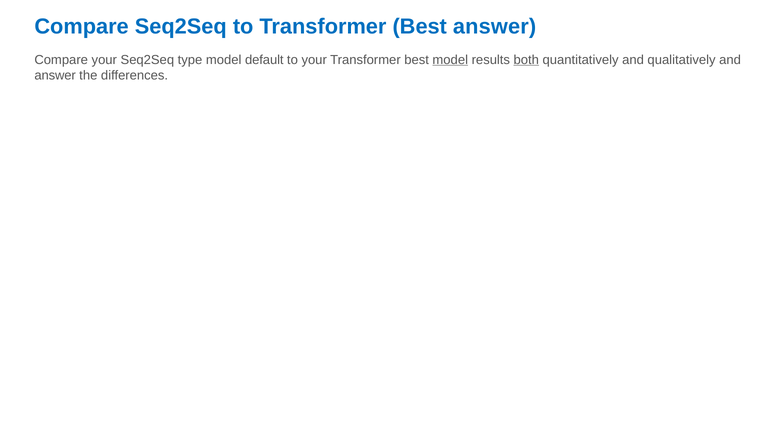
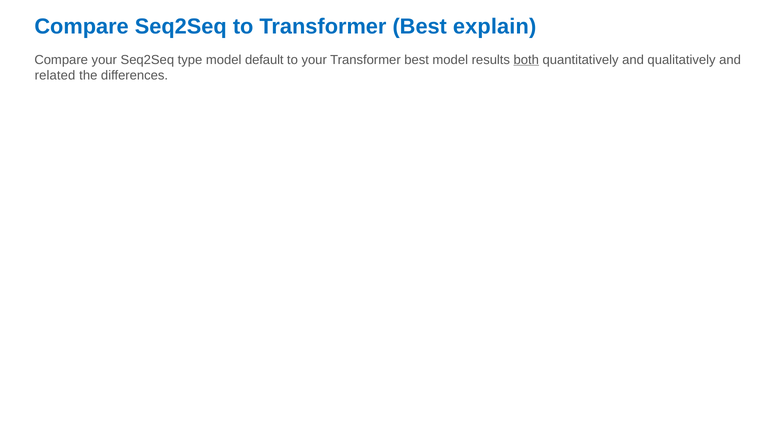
Best answer: answer -> explain (495, 27)
model underline: present -> none (450, 60)
answer: answer -> related (55, 75)
